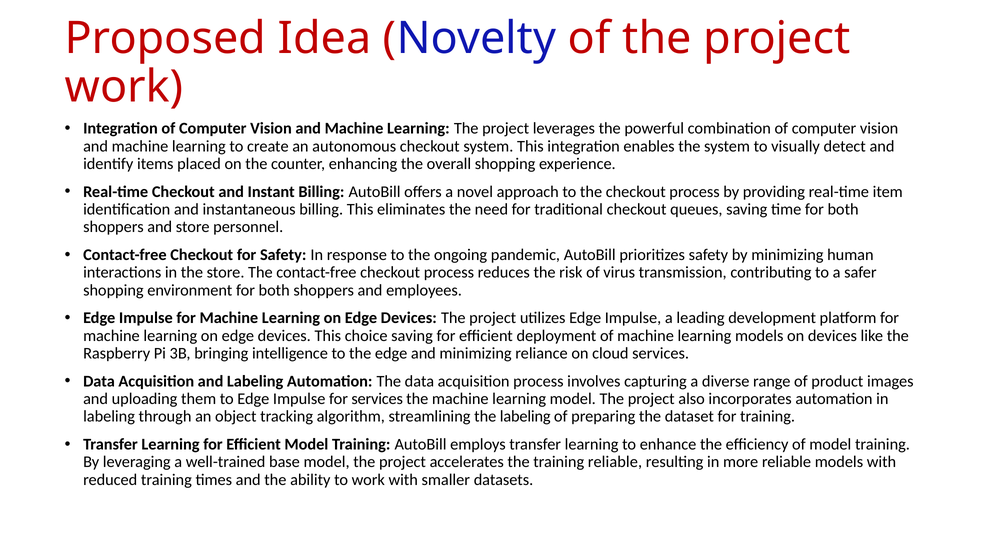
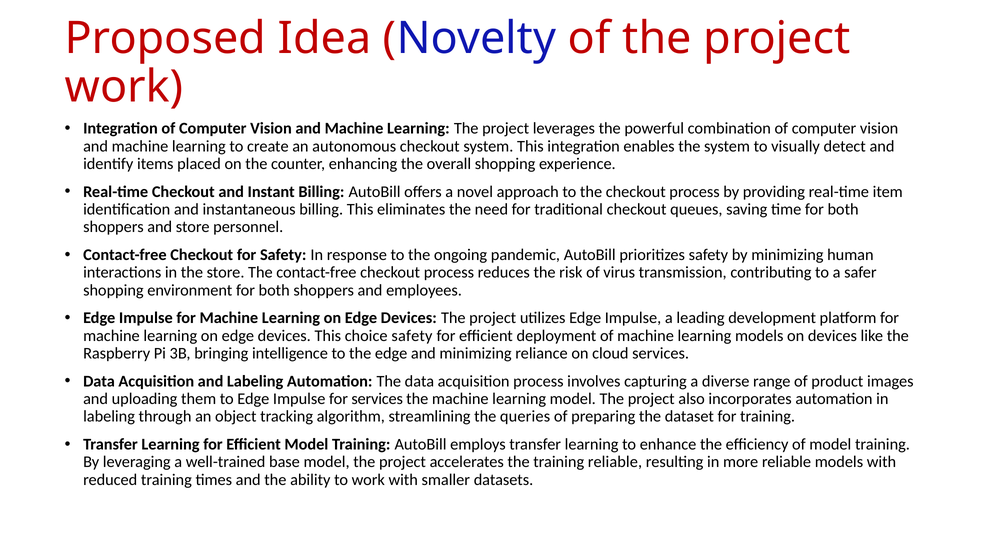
choice saving: saving -> safety (412, 336)
the labeling: labeling -> queries (525, 416)
